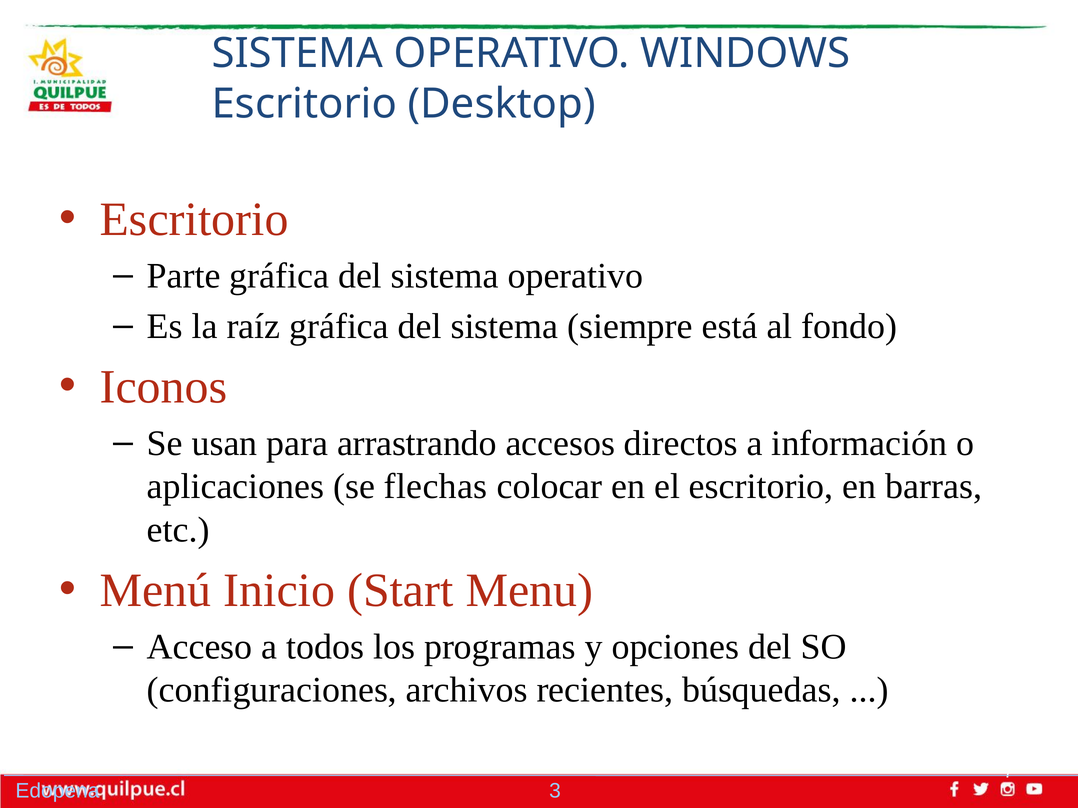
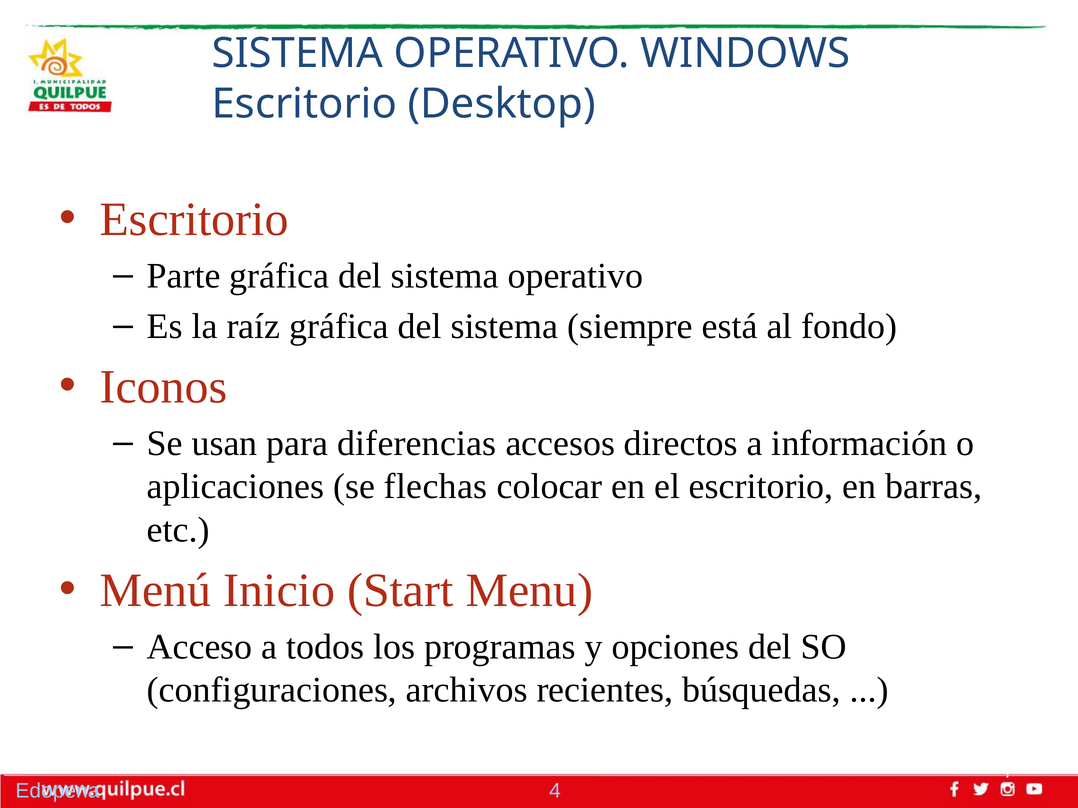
arrastrando: arrastrando -> diferencias (417, 444)
3: 3 -> 4 (555, 792)
